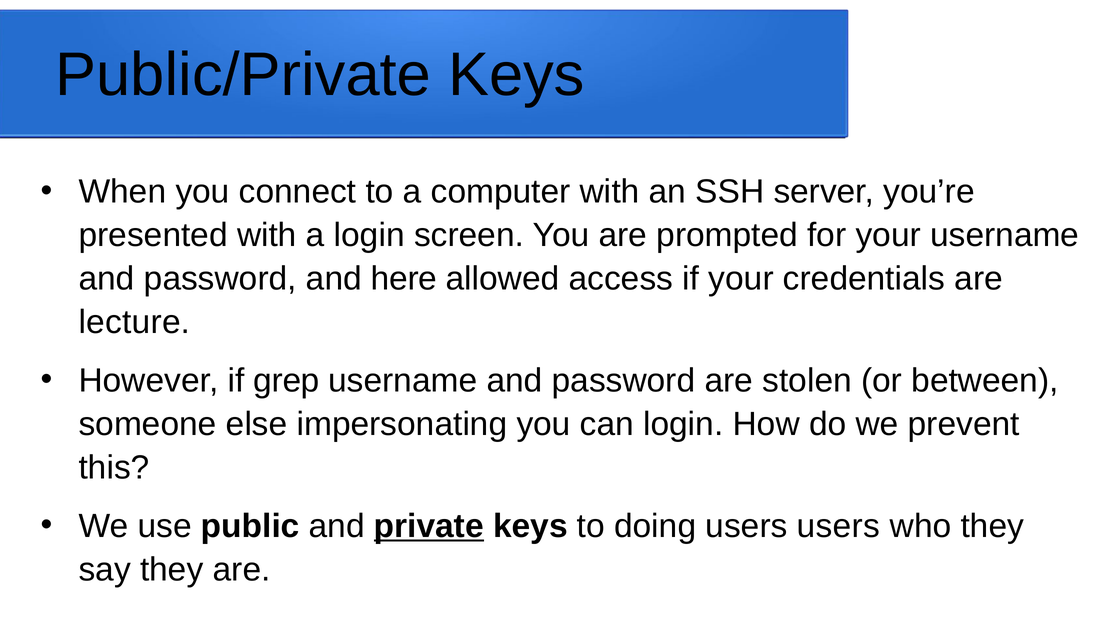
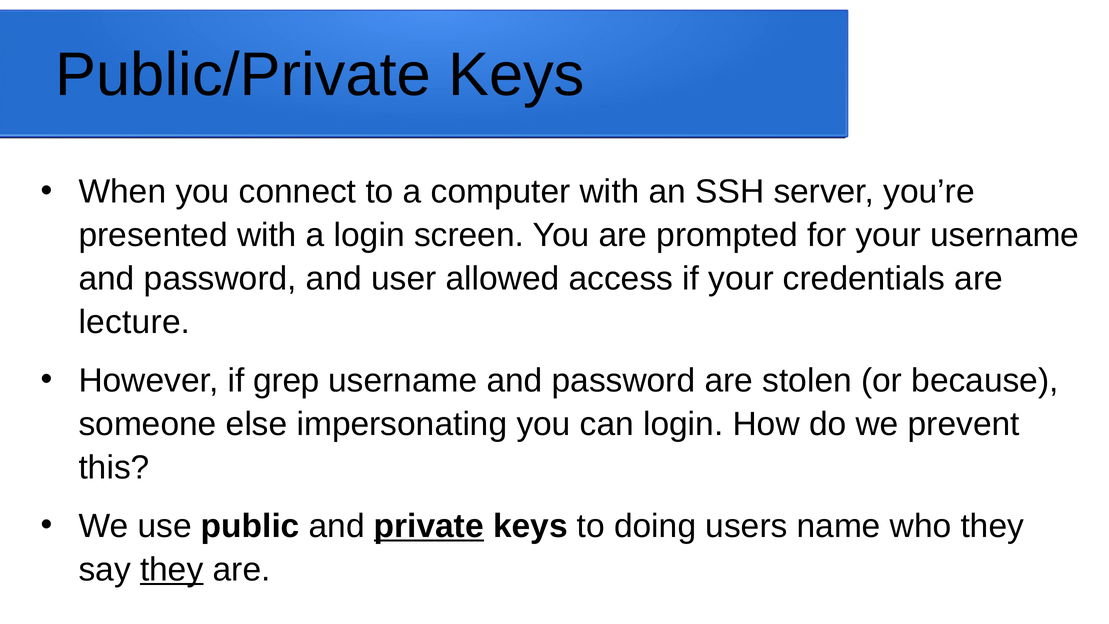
here: here -> user (404, 279)
between: between -> because (985, 381)
users users: users -> name (839, 526)
they underline: none -> present (172, 569)
